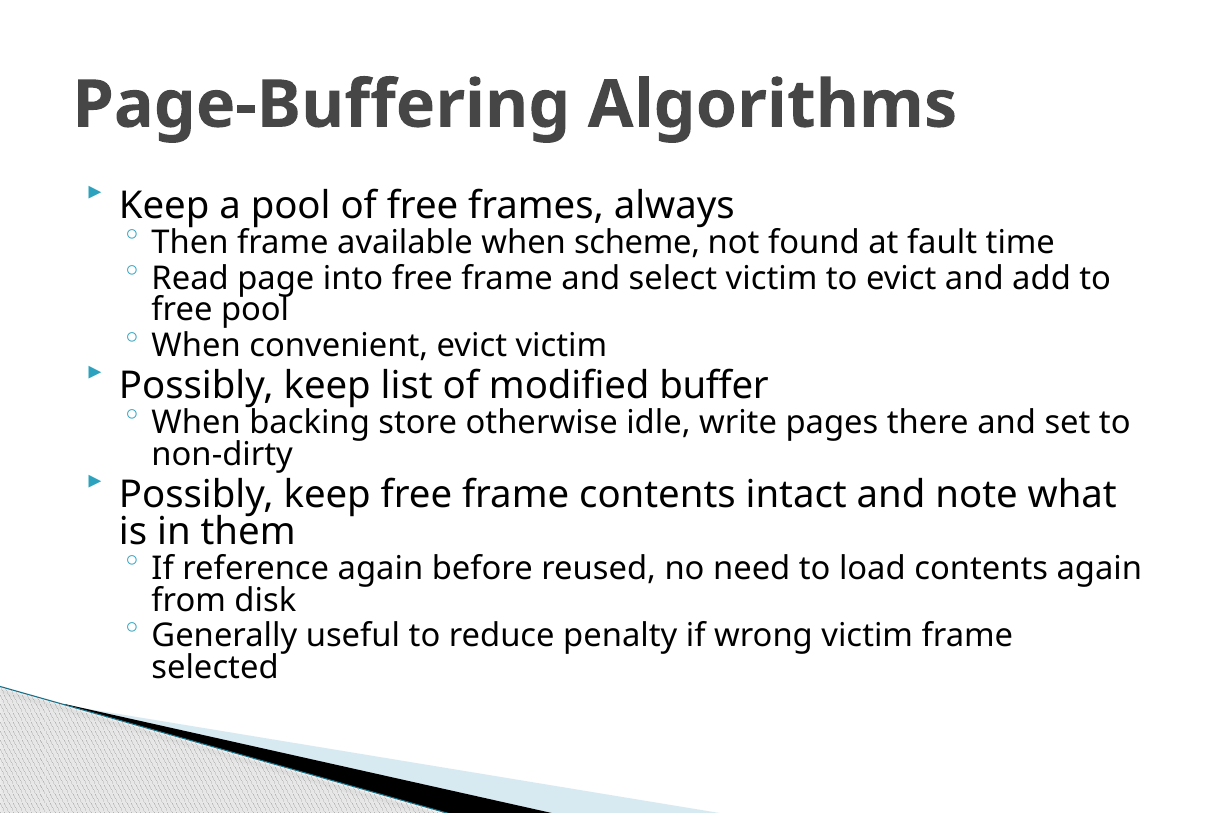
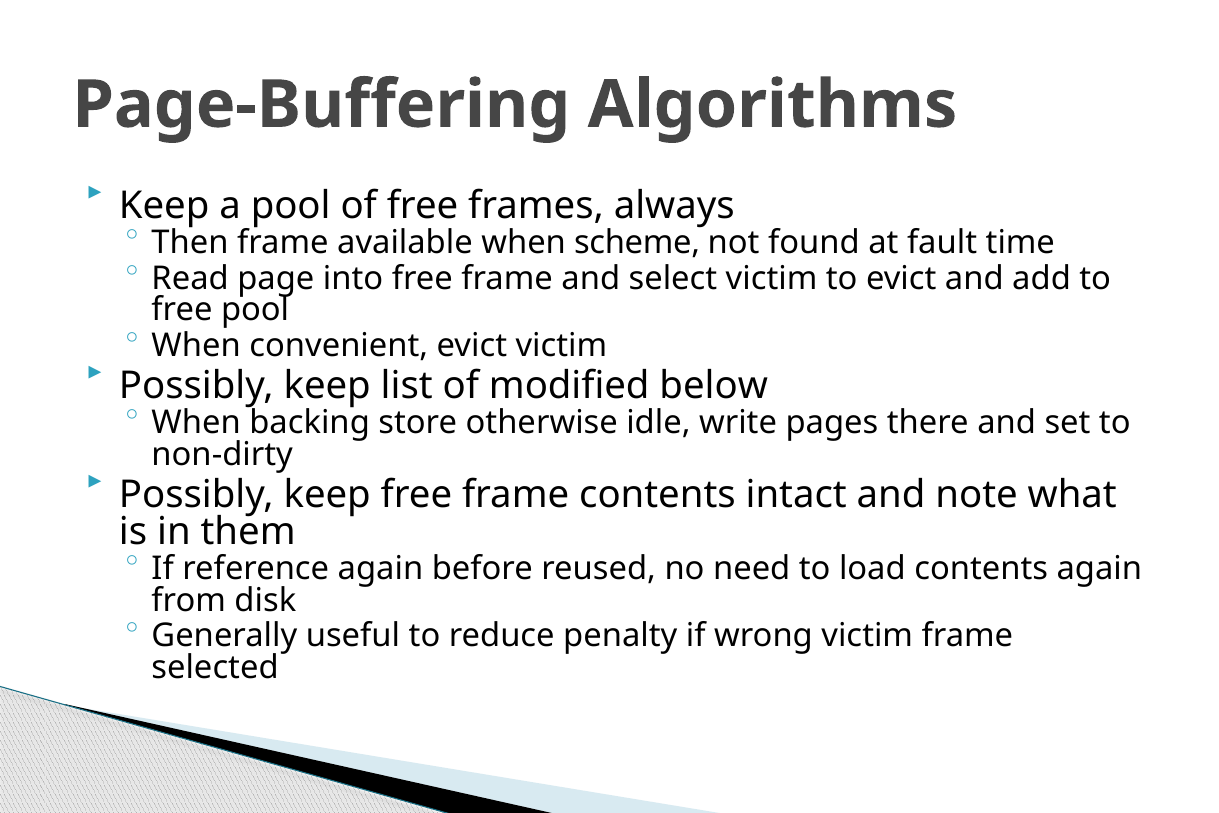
buffer: buffer -> below (714, 386)
